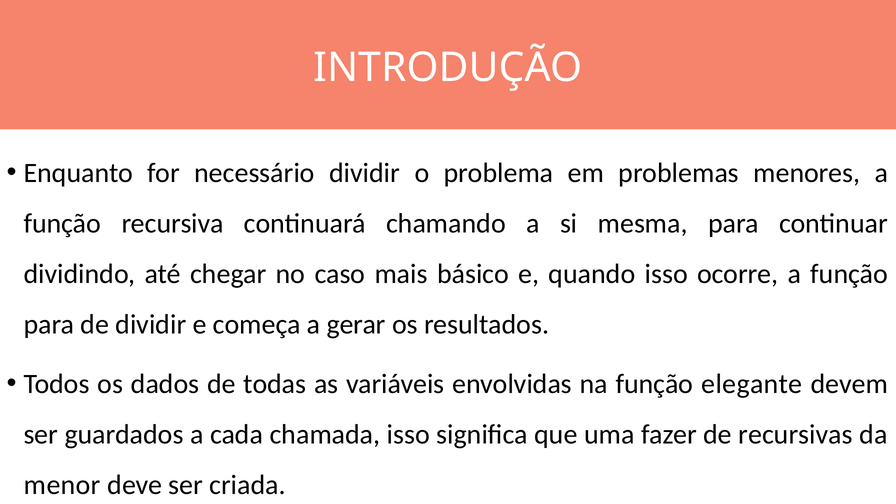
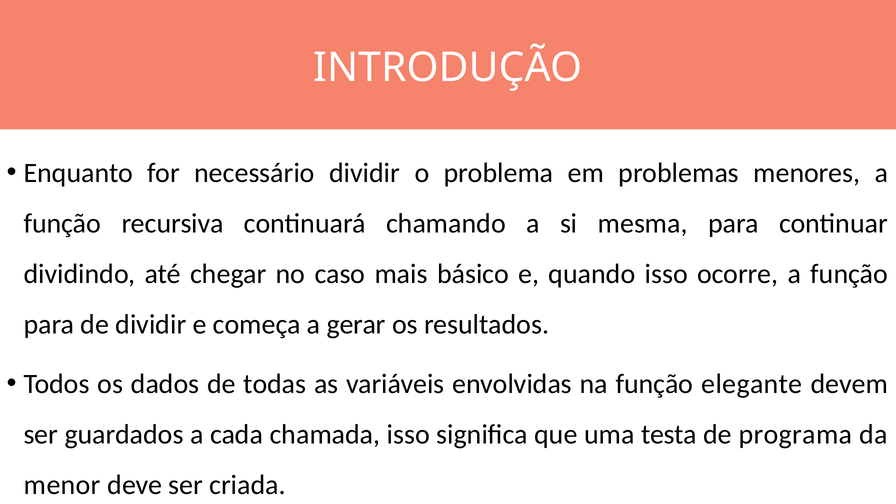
fazer: fazer -> testa (669, 434)
recursivas: recursivas -> programa (795, 434)
